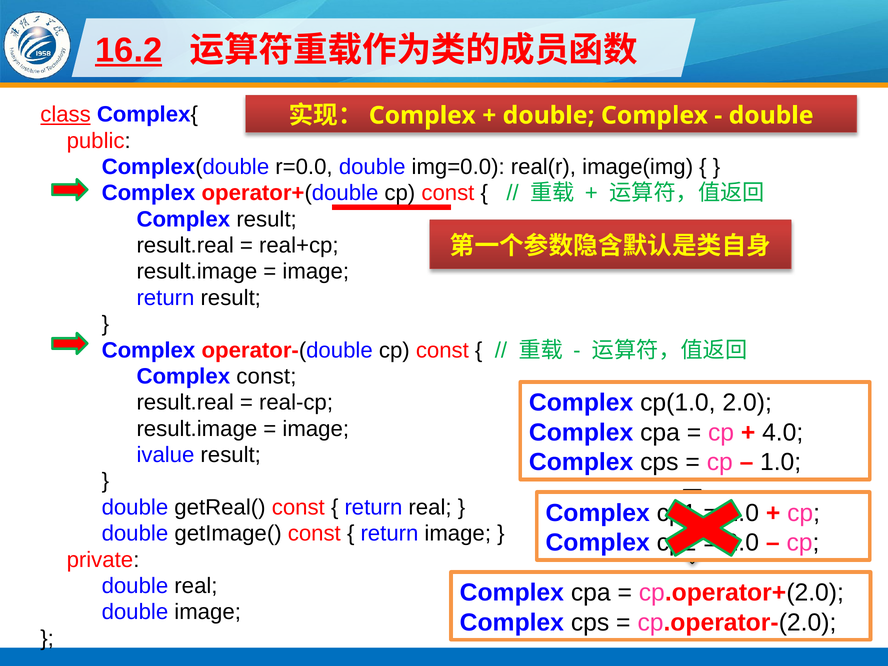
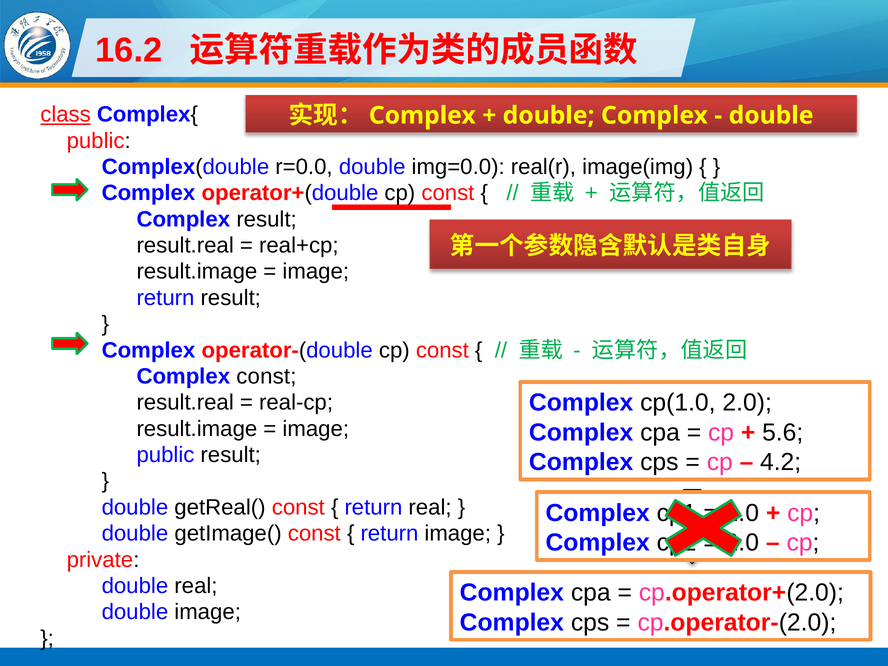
16.2 underline: present -> none (129, 50)
4.0: 4.0 -> 5.6 (783, 432)
ivalue: ivalue -> public (165, 455)
1.0: 1.0 -> 4.2 (781, 462)
